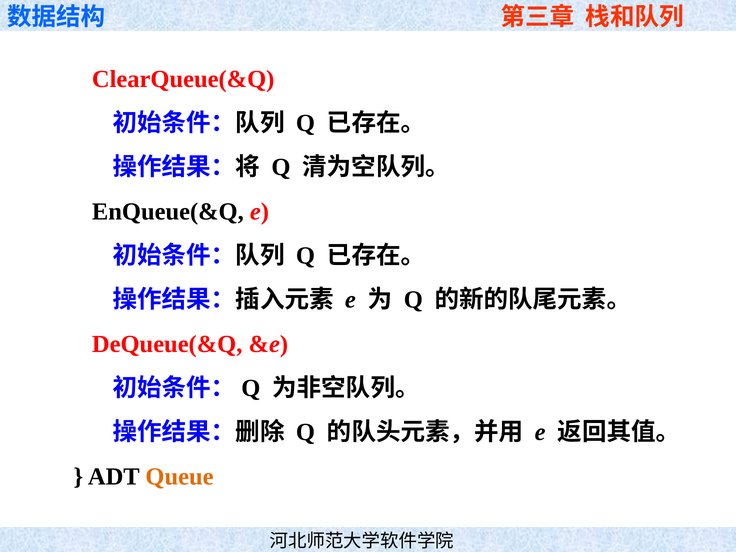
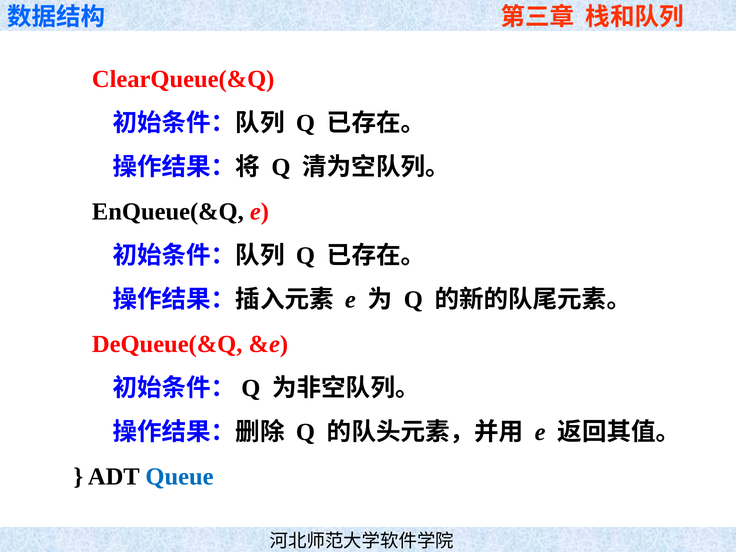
Queue colour: orange -> blue (180, 476)
